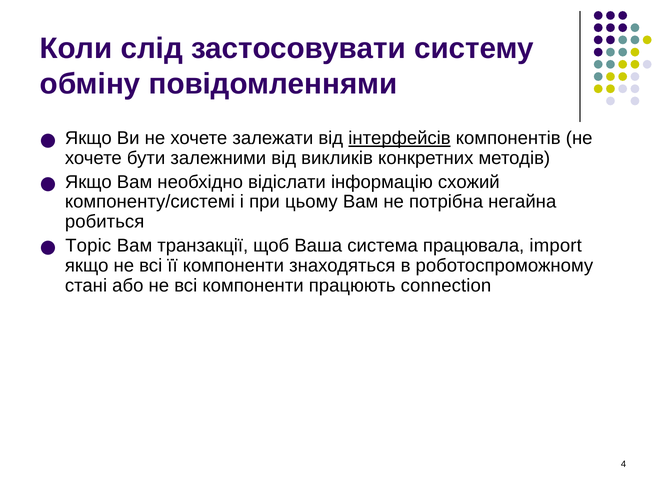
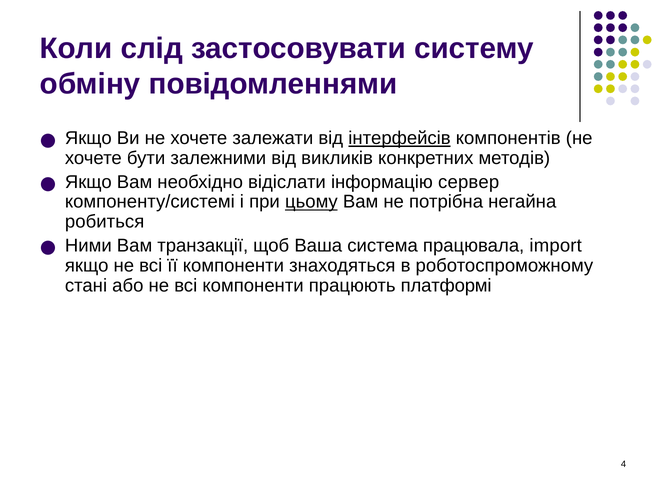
схожий: схожий -> сервер (469, 182)
цьому underline: none -> present (311, 202)
Topic: Topic -> Ними (88, 246)
connection: connection -> платформі (446, 286)
